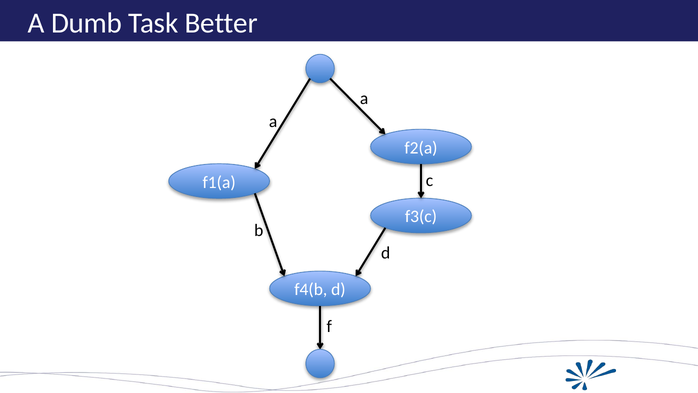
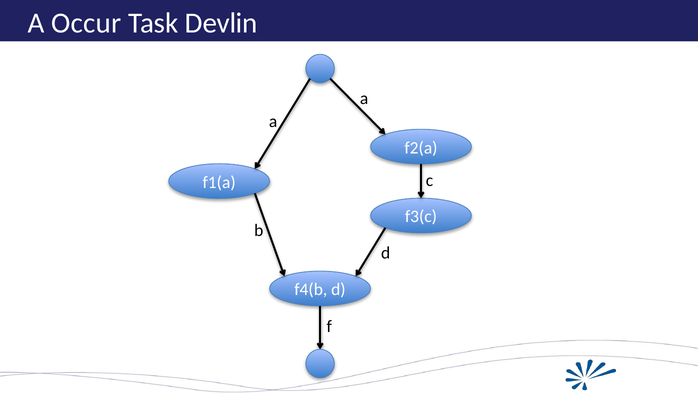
Dumb: Dumb -> Occur (86, 23)
Better: Better -> Devlin (221, 23)
